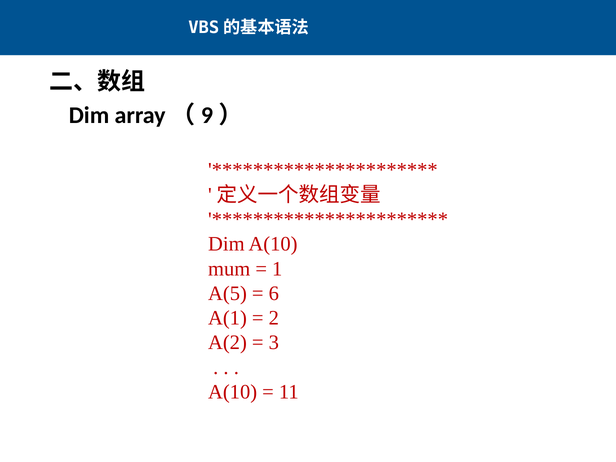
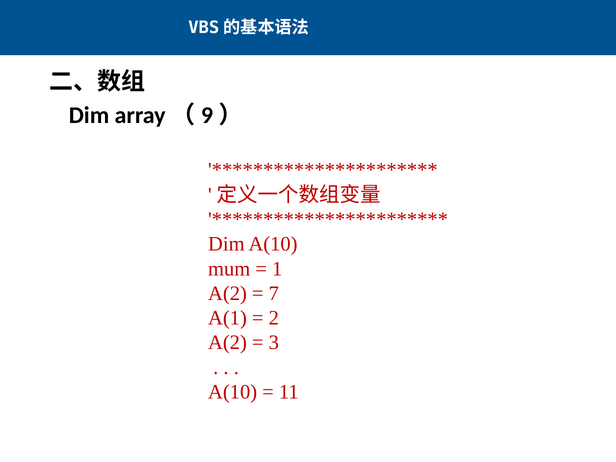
A(5: A(5 -> A(2 (227, 293)
6: 6 -> 7 (274, 293)
